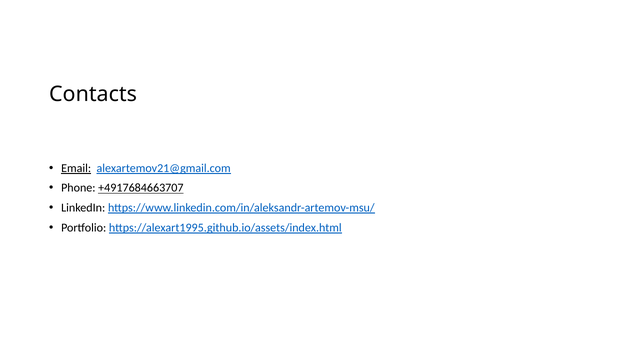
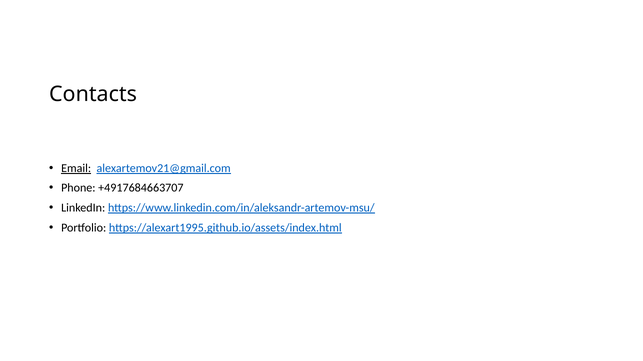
+4917684663707 underline: present -> none (141, 188)
